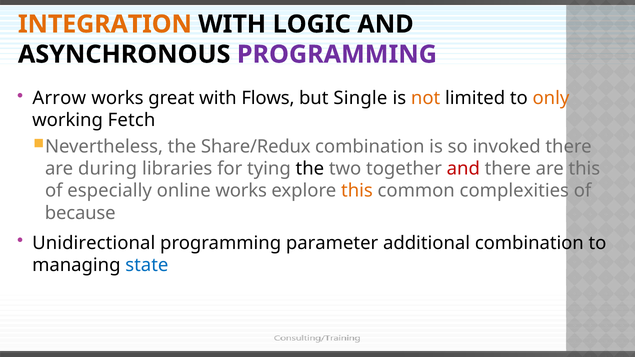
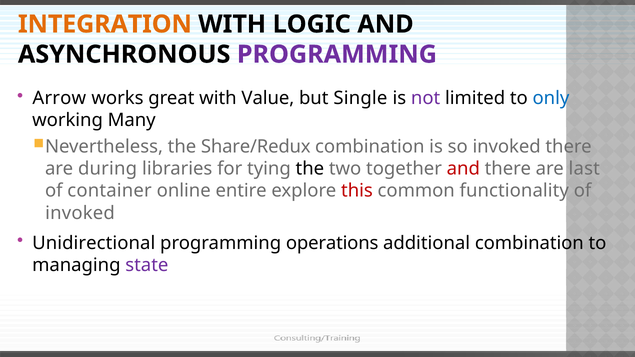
Flows: Flows -> Value (268, 98)
not colour: orange -> purple (426, 98)
only colour: orange -> blue (551, 98)
Fetch: Fetch -> Many (132, 120)
are this: this -> last (584, 169)
especially: especially -> container (110, 191)
online works: works -> entire (241, 191)
this colour: orange -> red (357, 191)
complexities: complexities -> functionality (514, 191)
because: because -> invoked (80, 213)
parameter: parameter -> operations (332, 243)
state colour: blue -> purple (147, 265)
